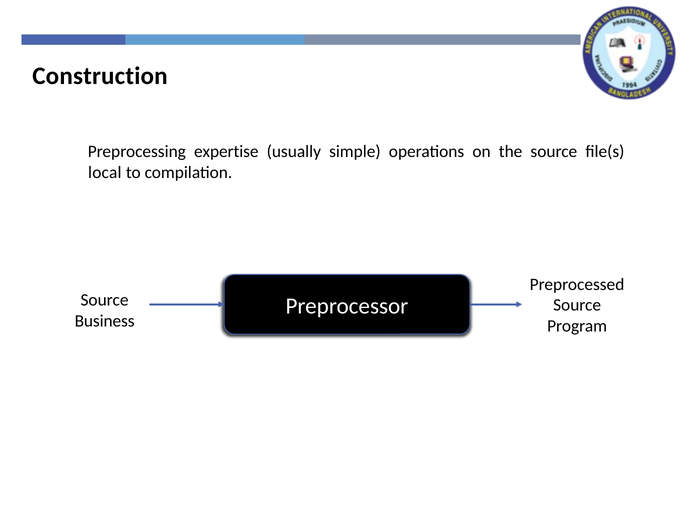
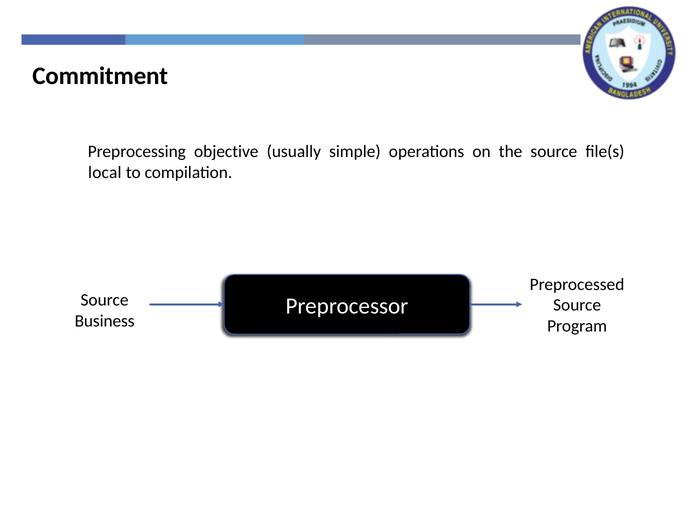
Construction: Construction -> Commitment (100, 76)
expertise: expertise -> objective (226, 151)
